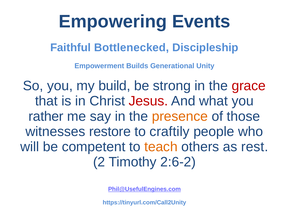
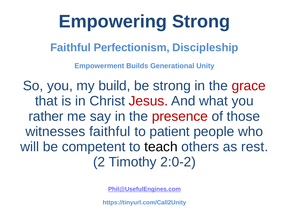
Empowering Events: Events -> Strong (201, 21)
Bottlenecked: Bottlenecked -> Perfectionism (132, 48)
presence colour: orange -> red (180, 116)
witnesses restore: restore -> faithful (110, 131)
craftily: craftily -> patient (170, 131)
teach colour: orange -> black (161, 147)
2:6-2: 2:6-2 -> 2:0-2 (178, 162)
